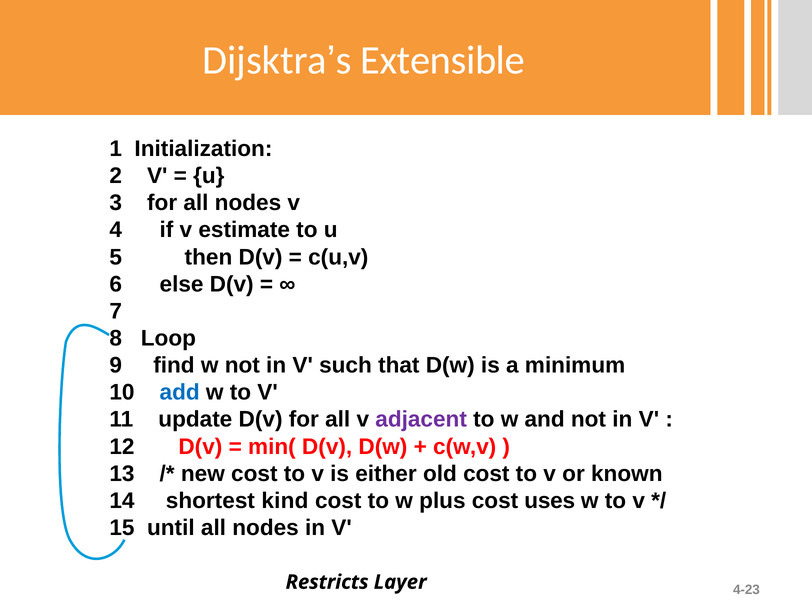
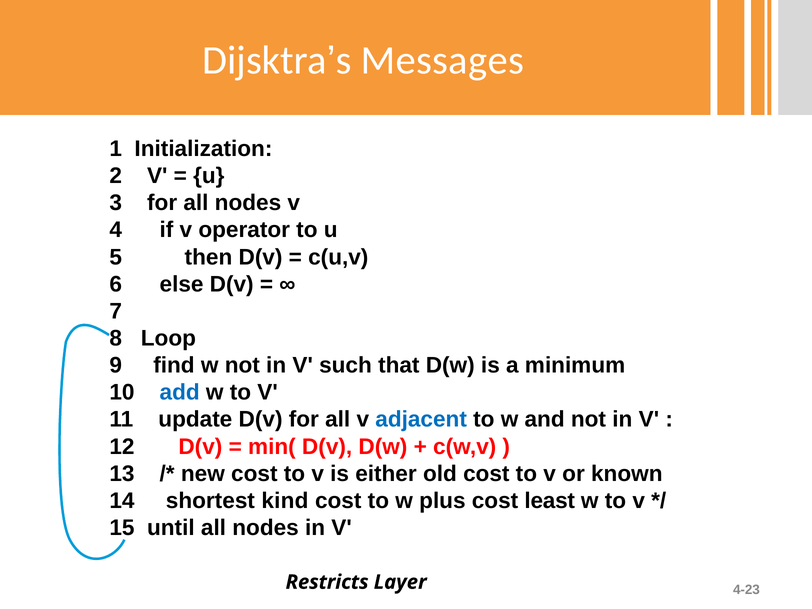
Extensible: Extensible -> Messages (442, 60)
estimate: estimate -> operator (244, 230)
adjacent colour: purple -> blue (421, 420)
uses: uses -> least (550, 501)
